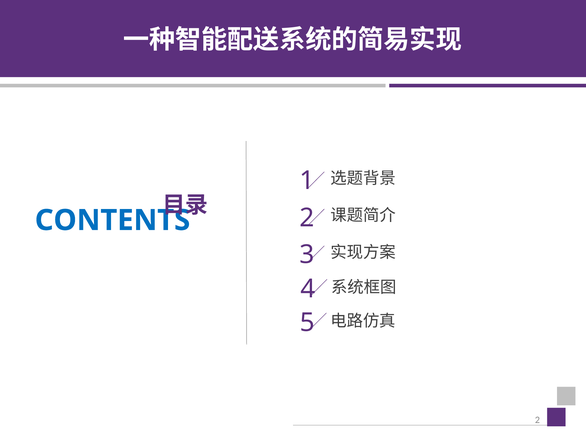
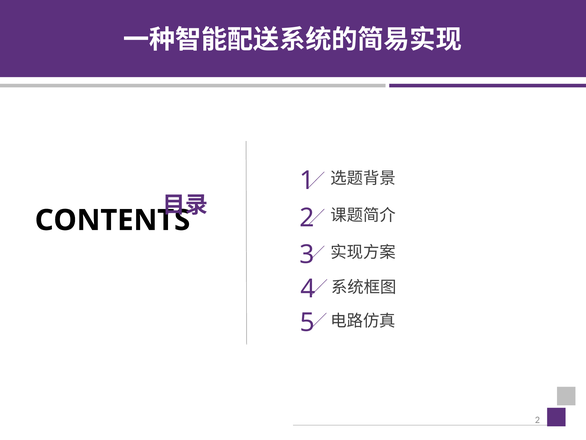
CONTENTS colour: blue -> black (113, 220)
